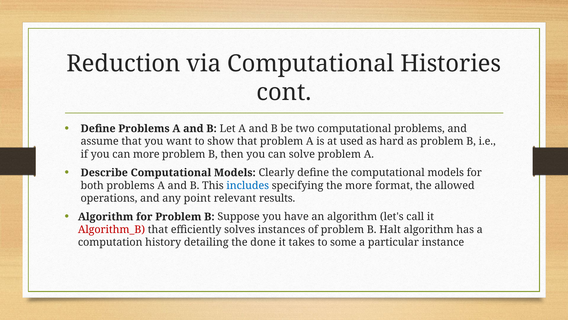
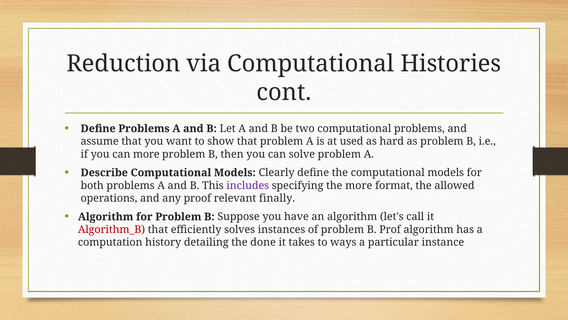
includes colour: blue -> purple (248, 185)
point: point -> proof (197, 198)
results: results -> finally (277, 198)
Halt: Halt -> Prof (390, 229)
some: some -> ways (343, 242)
